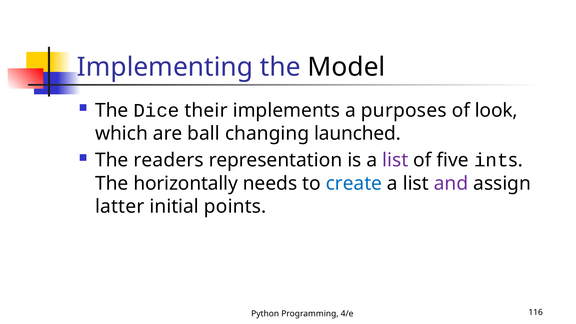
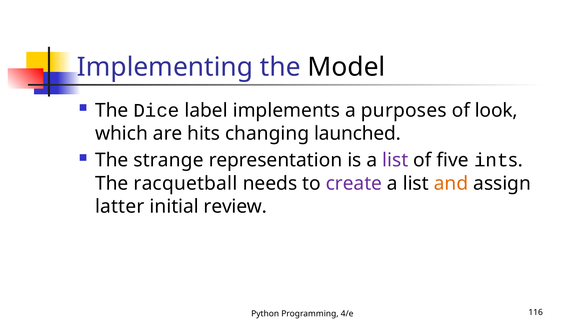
their: their -> label (206, 110)
ball: ball -> hits (204, 133)
readers: readers -> strange (168, 160)
horizontally: horizontally -> racquetball (185, 183)
create colour: blue -> purple (354, 183)
and colour: purple -> orange (451, 183)
points: points -> review (235, 206)
